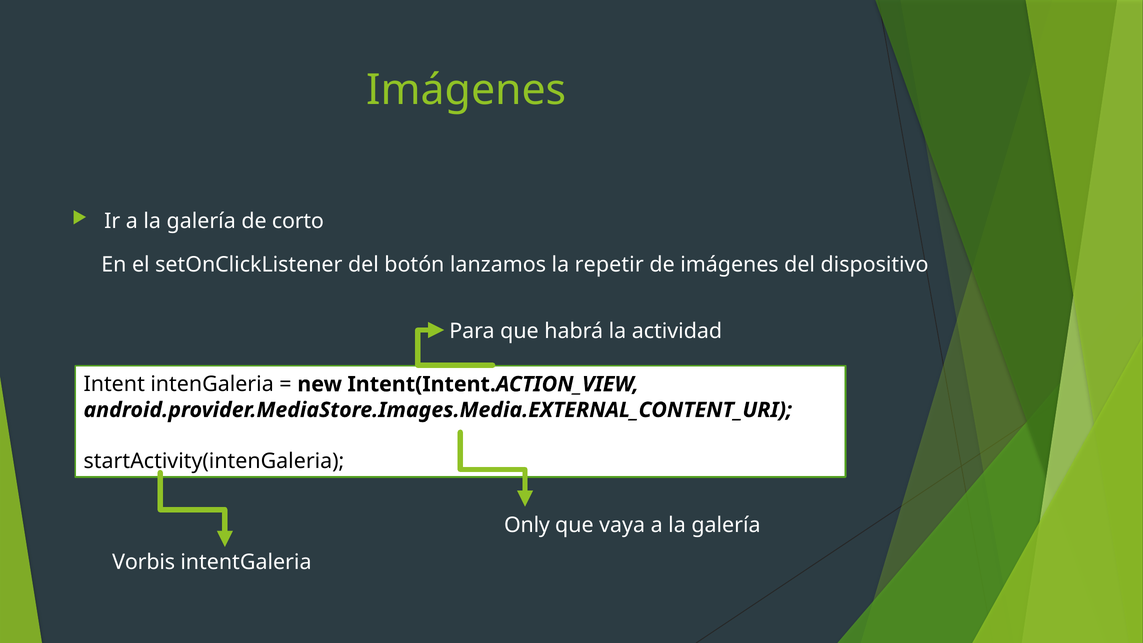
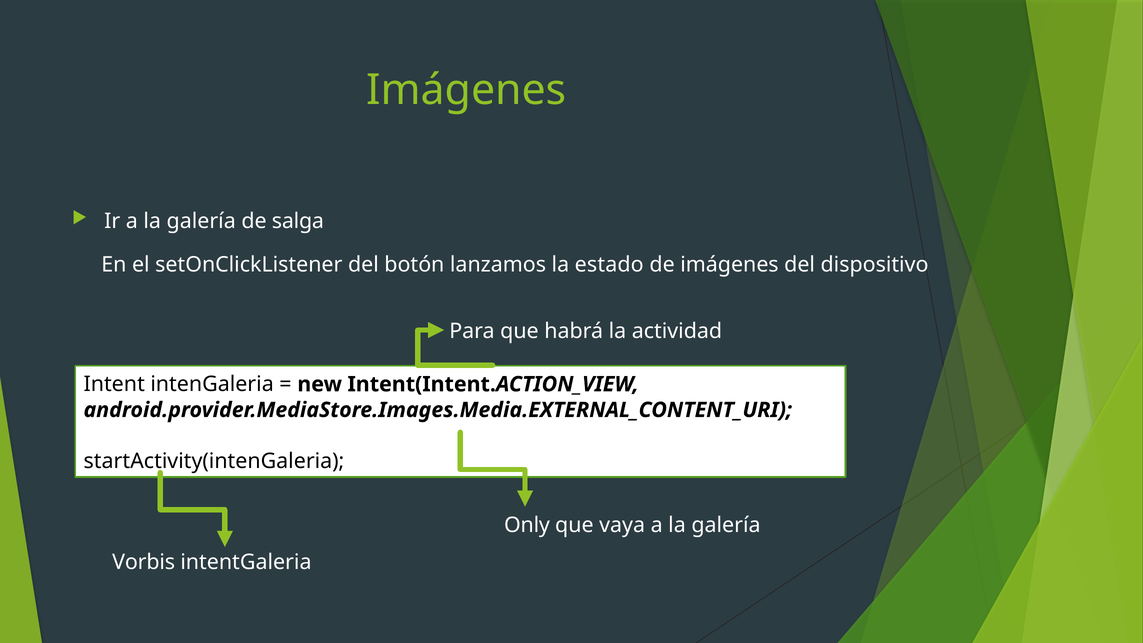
corto: corto -> salga (298, 221)
repetir: repetir -> estado (609, 264)
